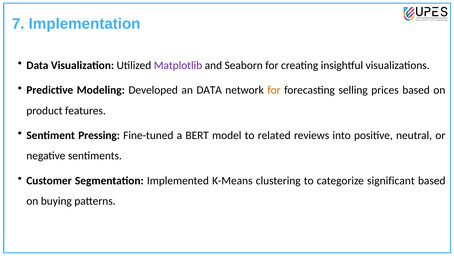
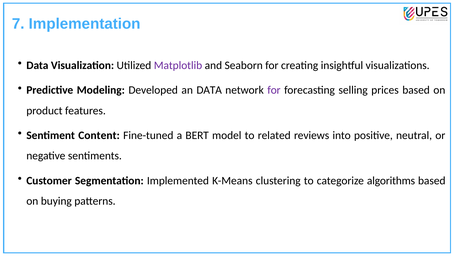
for colour: orange -> purple (274, 90)
Pressing: Pressing -> Content (99, 135)
significant: significant -> algorithms (391, 180)
